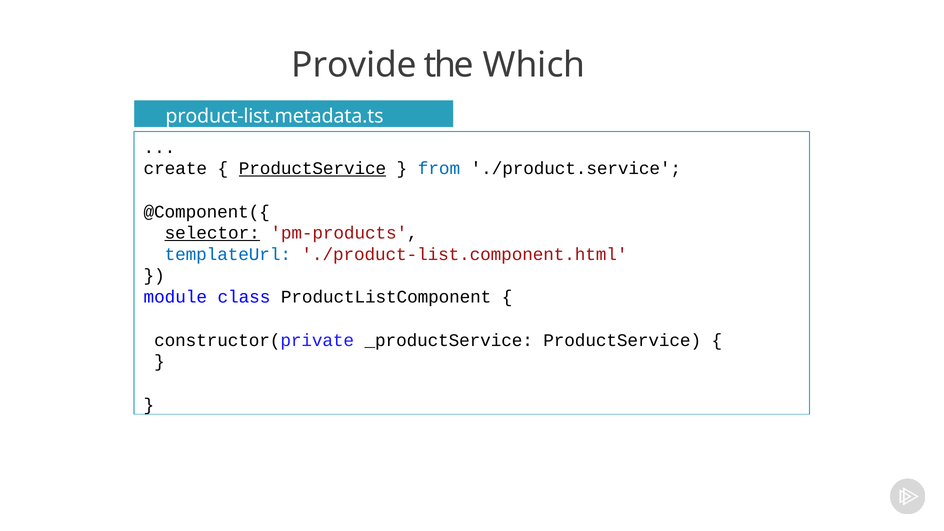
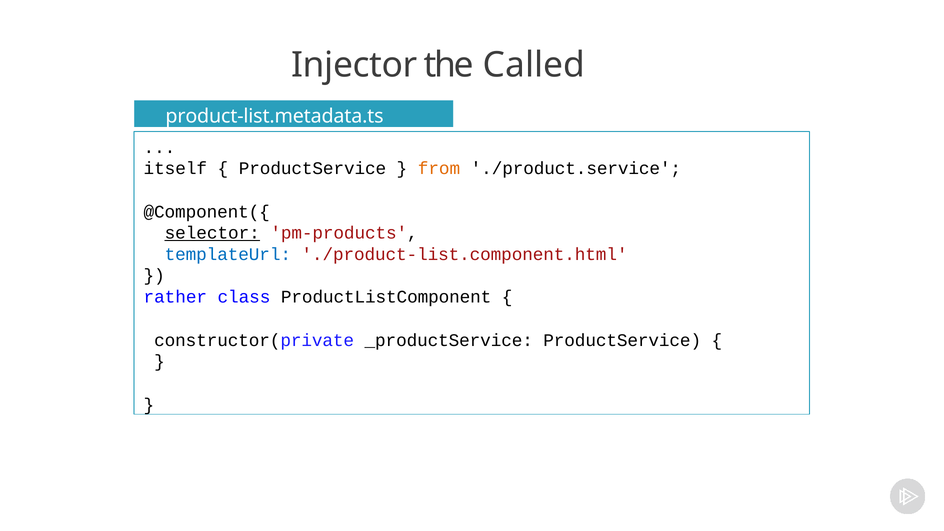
Provide: Provide -> Injector (354, 65)
Which: Which -> Called (534, 65)
create: create -> itself (175, 168)
ProductService underline: present -> none (313, 168)
from colour: blue -> orange (439, 168)
module: module -> rather (175, 297)
